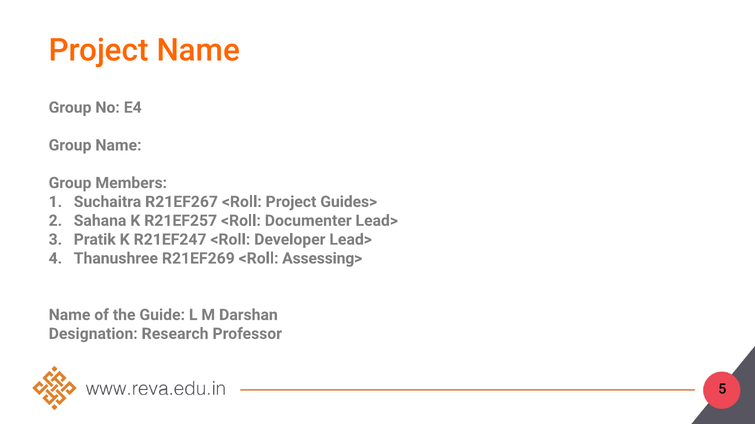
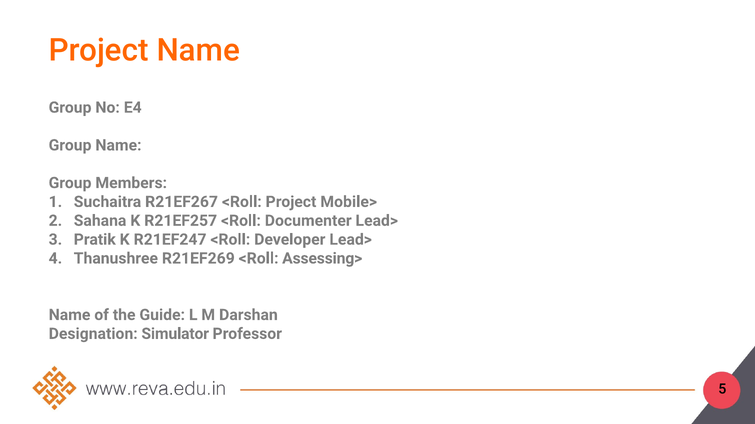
Guides>: Guides> -> Mobile> (349, 202)
Research: Research -> Simulator (175, 334)
